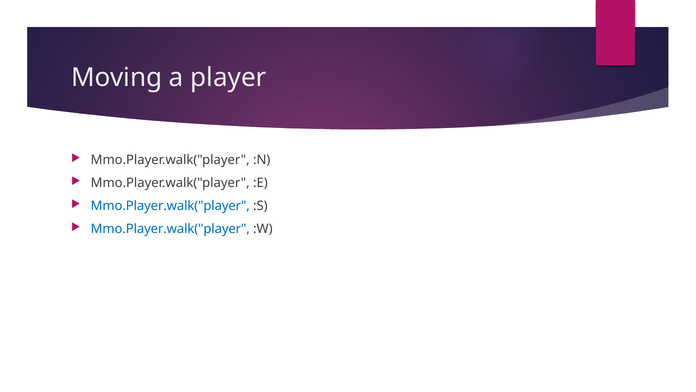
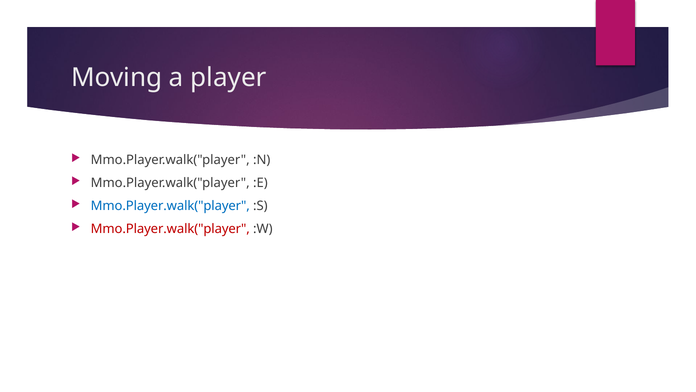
Mmo.Player.walk("player colour: blue -> red (170, 229)
